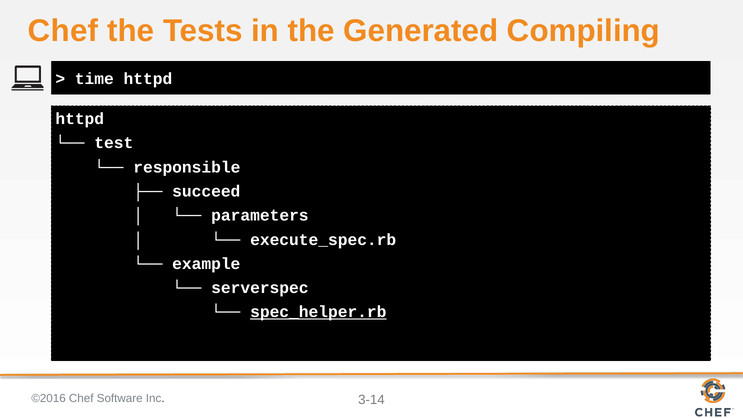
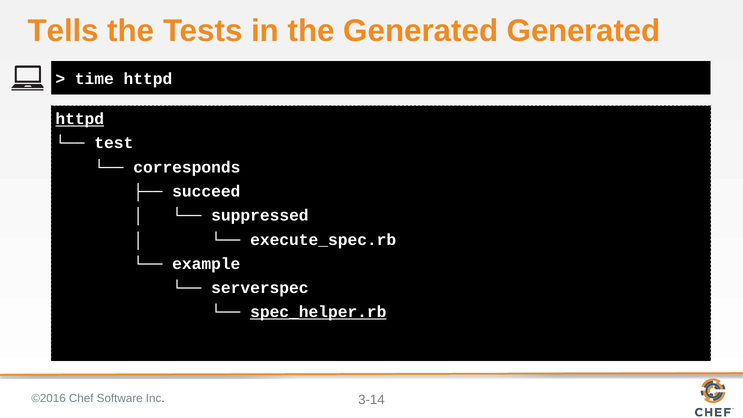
Chef: Chef -> Tells (63, 31)
Generated Compiling: Compiling -> Generated (584, 31)
httpd underline: none -> present (80, 119)
responsible: responsible -> corresponds (187, 167)
parameters: parameters -> suppressed (260, 215)
